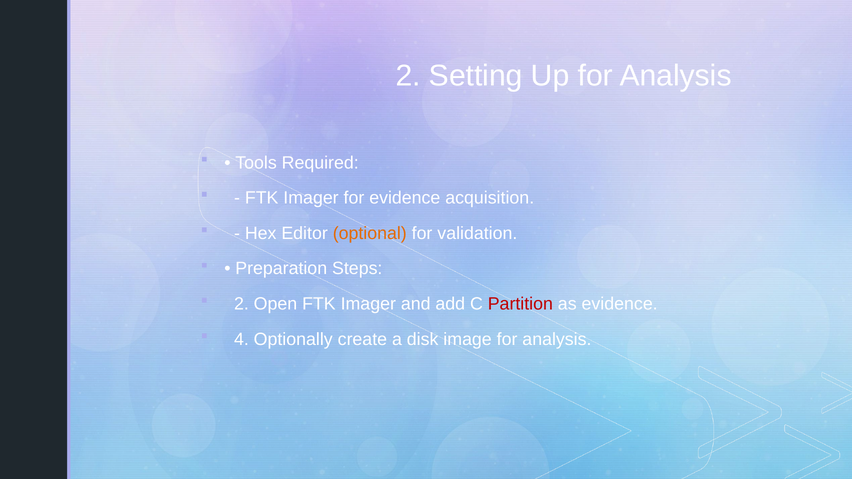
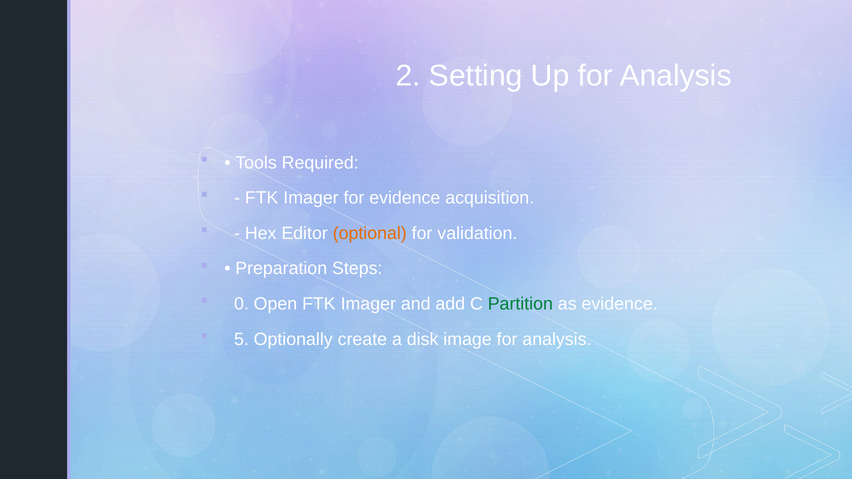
2: 2 -> 0 (241, 304)
Partition colour: red -> green (520, 304)
4: 4 -> 5 (241, 339)
